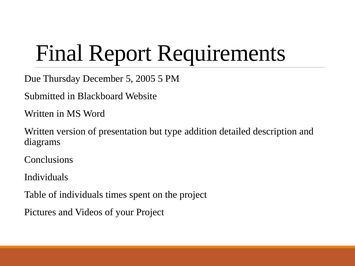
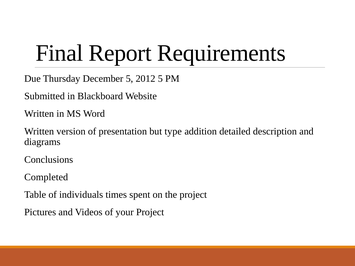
2005: 2005 -> 2012 (145, 79)
Individuals: Individuals -> Completed (46, 177)
